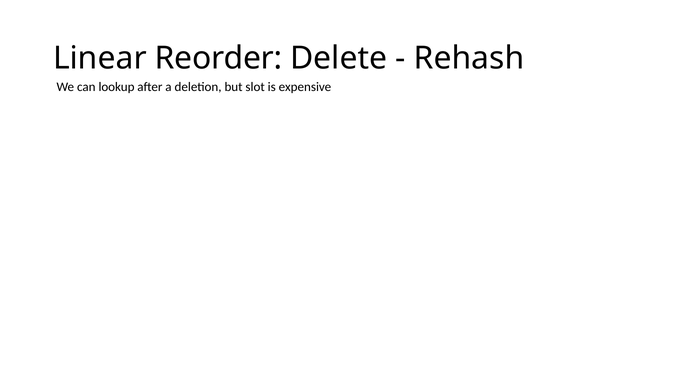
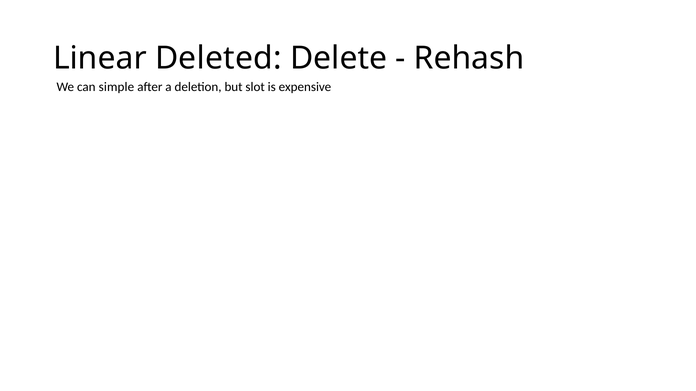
Reorder: Reorder -> Deleted (218, 58)
lookup: lookup -> simple (116, 87)
